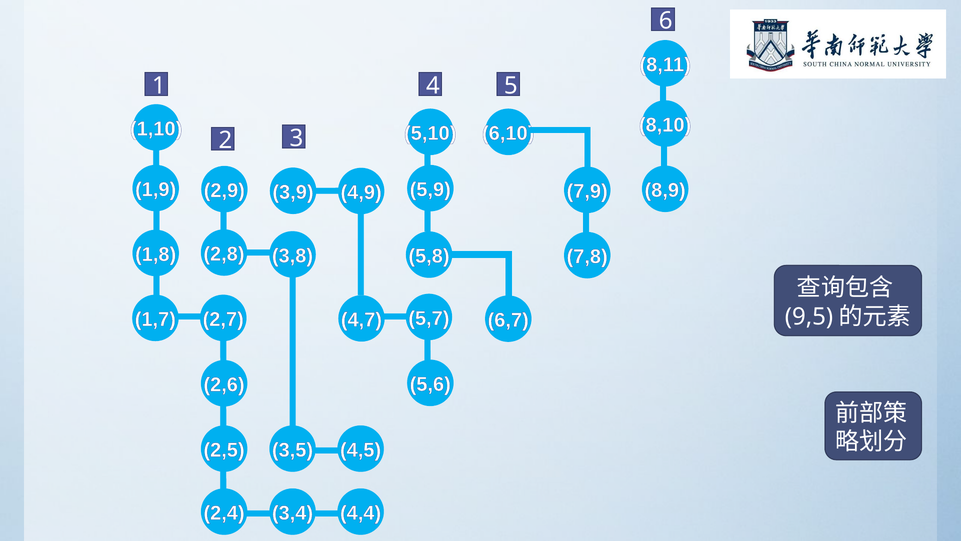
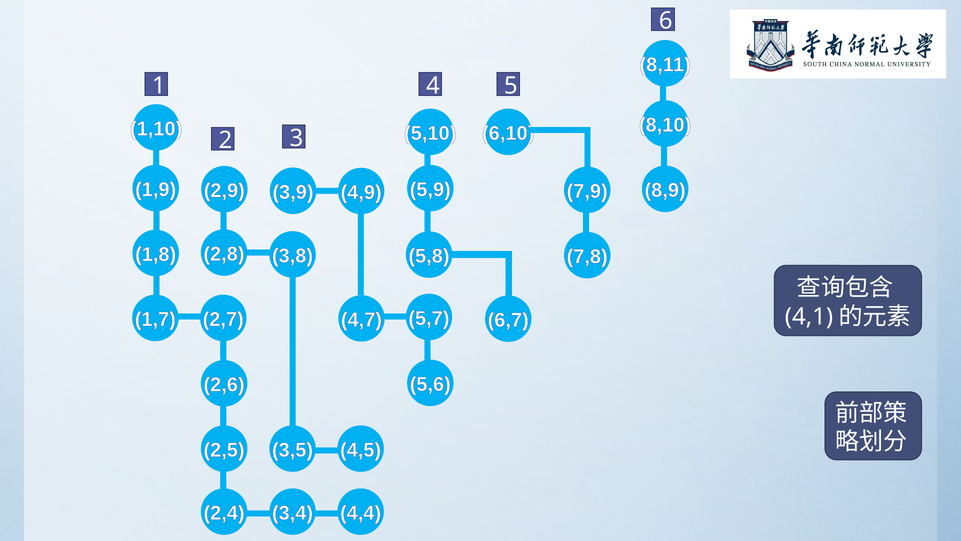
9,5: 9,5 -> 4,1 (809, 316)
